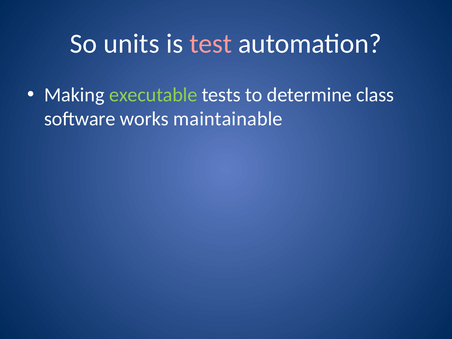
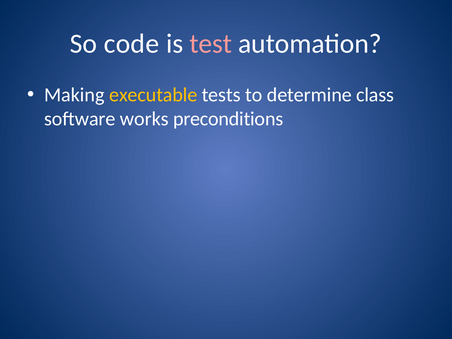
units: units -> code (131, 44)
executable colour: light green -> yellow (153, 95)
maintainable: maintainable -> preconditions (228, 119)
